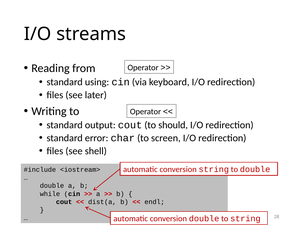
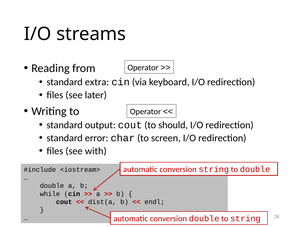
using: using -> extra (97, 82)
shell: shell -> with (96, 151)
